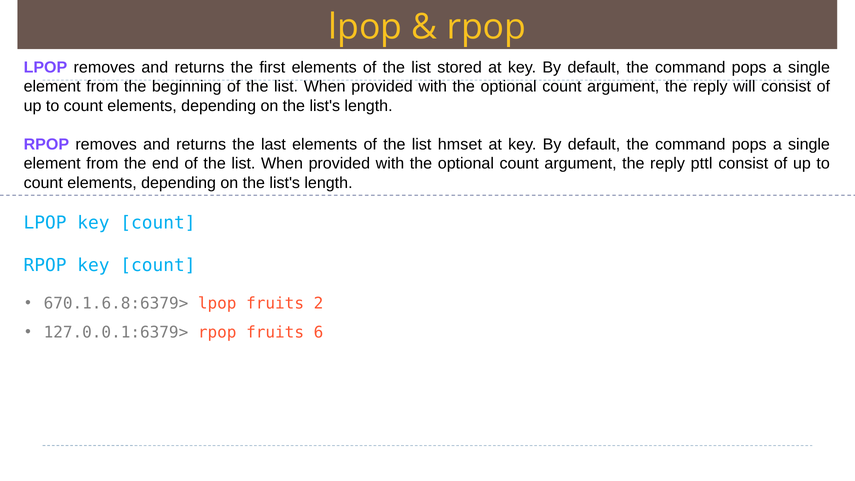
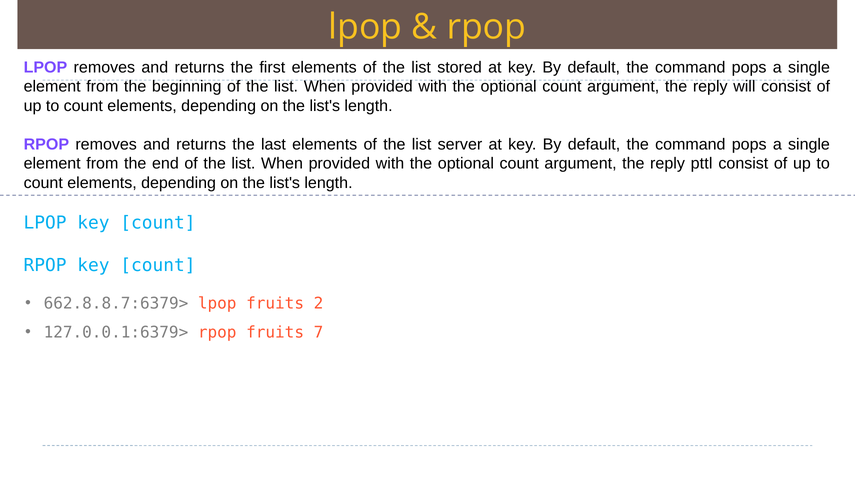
hmset: hmset -> server (460, 144)
670.1.6.8:6379>: 670.1.6.8:6379> -> 662.8.8.7:6379> (116, 303)
6: 6 -> 7 (318, 332)
